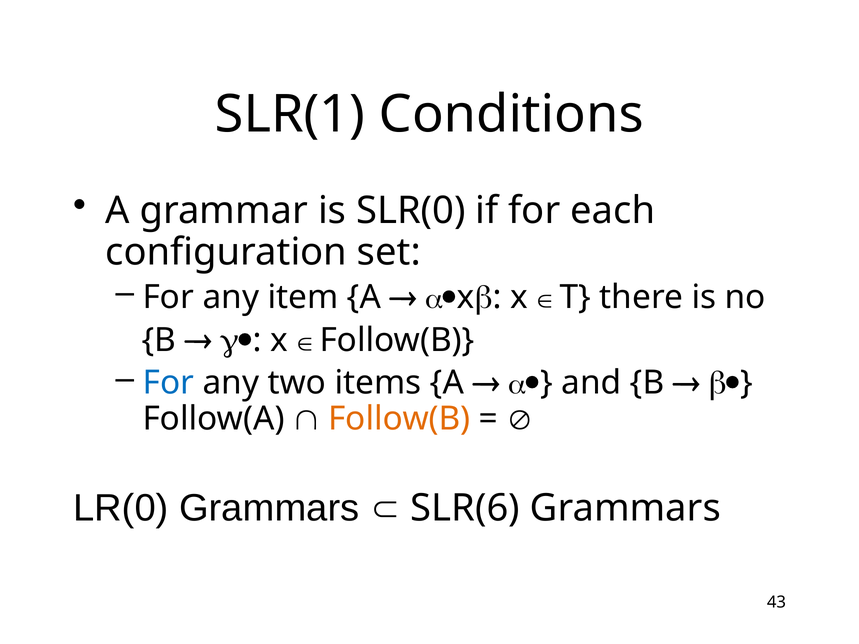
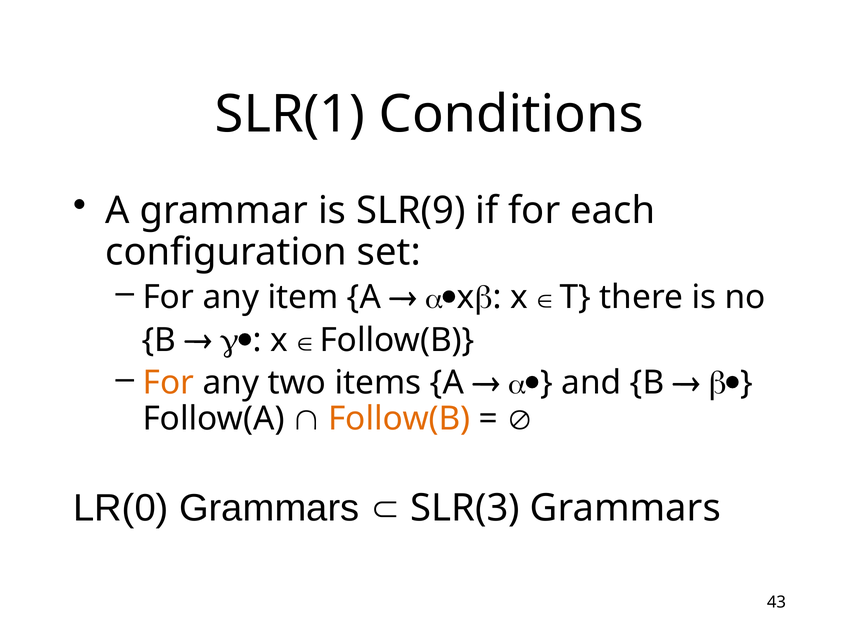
SLR(0: SLR(0 -> SLR(9 (411, 211)
For colour: blue -> orange (168, 383)
SLR(6: SLR(6 -> SLR(3 (465, 508)
